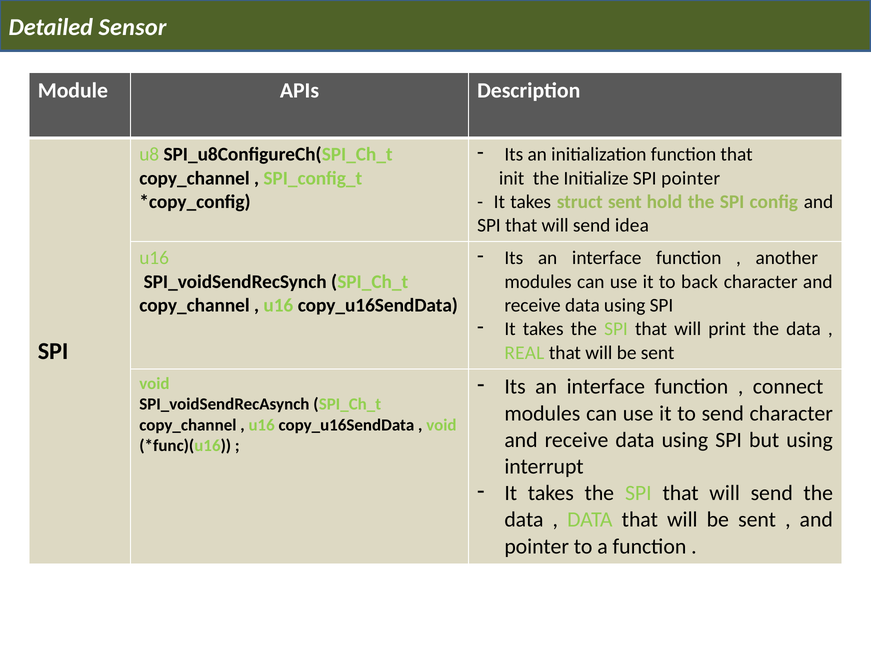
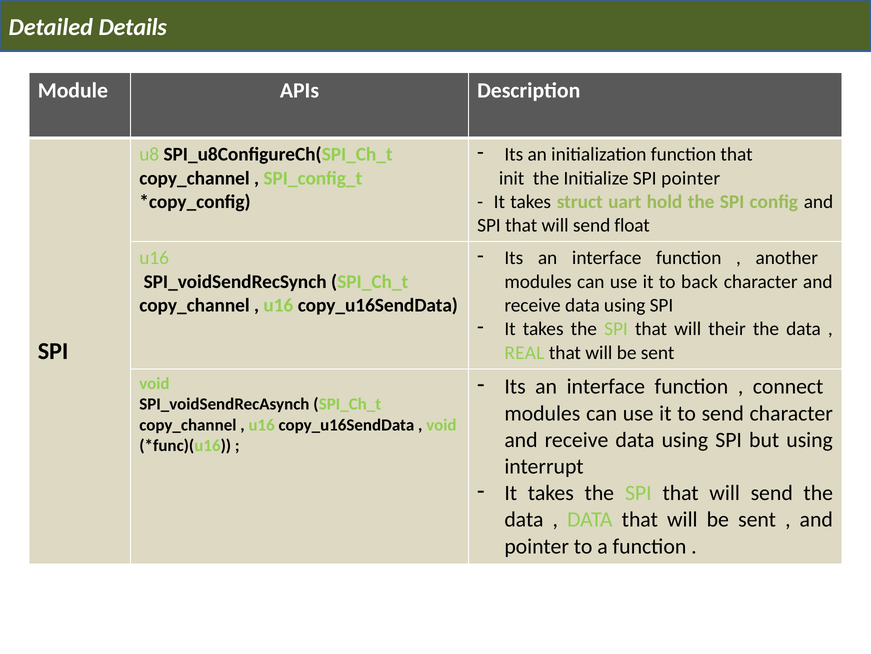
Sensor: Sensor -> Details (133, 27)
struct sent: sent -> uart (625, 202)
idea: idea -> float (632, 225)
print: print -> their (727, 329)
